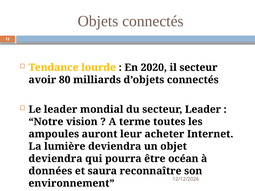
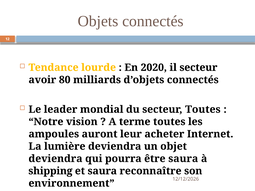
secteur Leader: Leader -> Toutes (203, 110)
être océan: océan -> saura (183, 159)
données: données -> shipping (50, 171)
